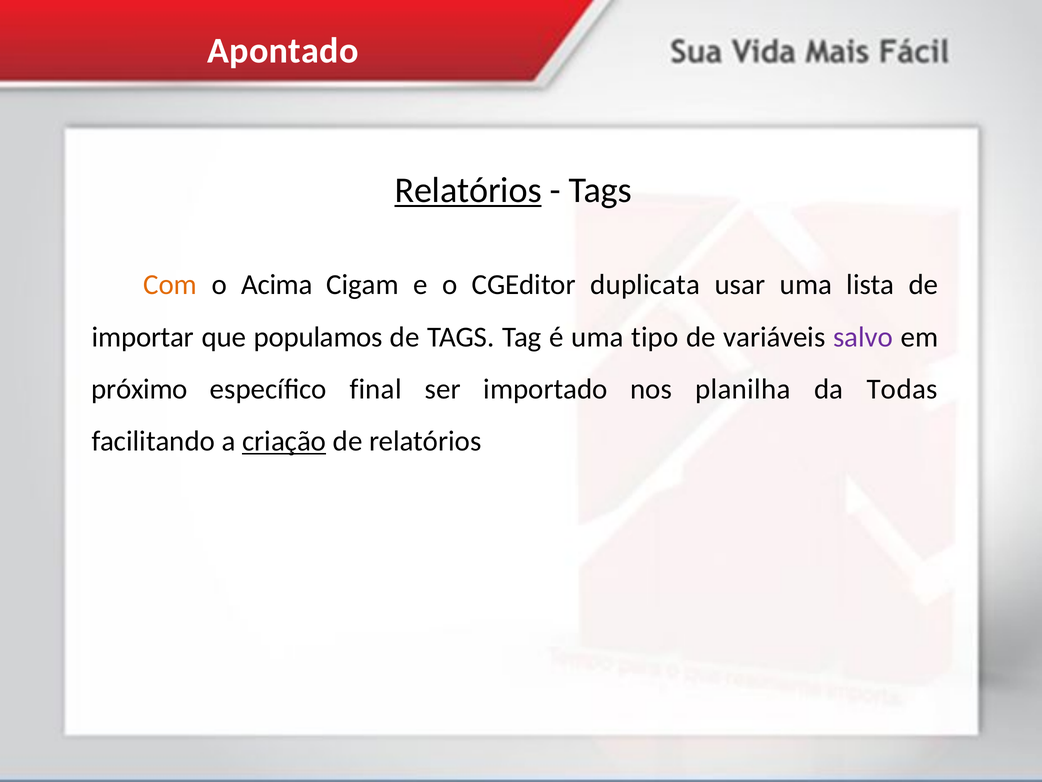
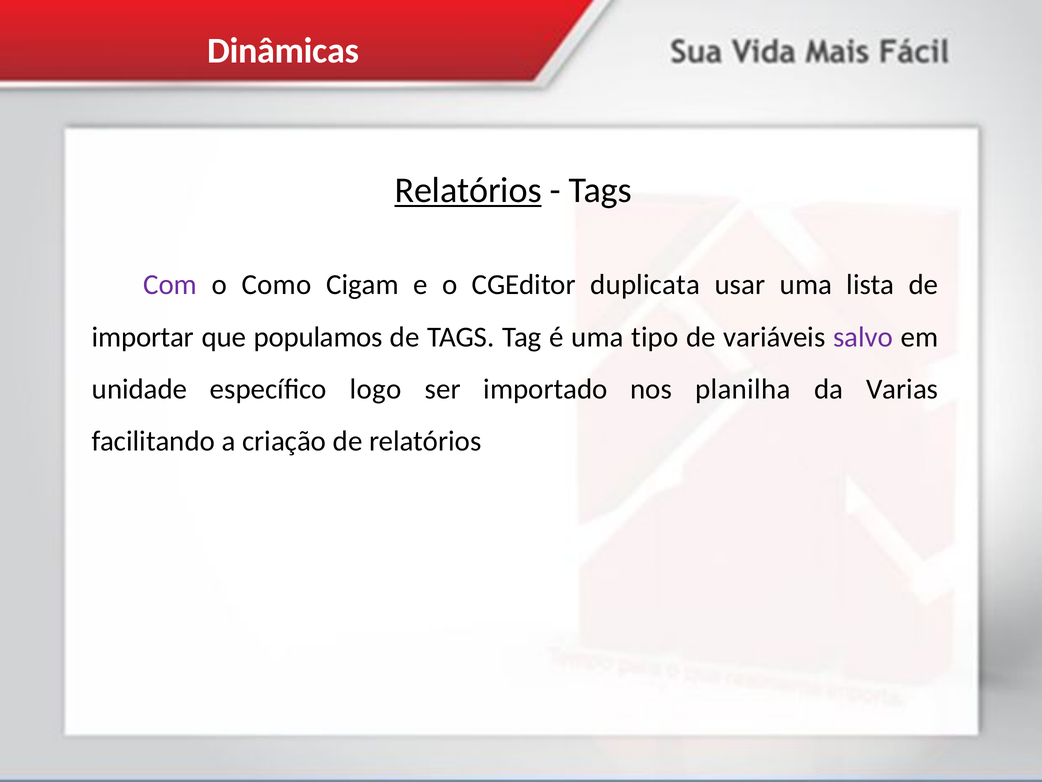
Apontado: Apontado -> Dinâmicas (283, 51)
Com colour: orange -> purple (170, 285)
Acima: Acima -> Como (277, 285)
próximo: próximo -> unidade (139, 389)
final: final -> logo (376, 389)
Todas: Todas -> Varias (902, 389)
criação underline: present -> none (284, 441)
